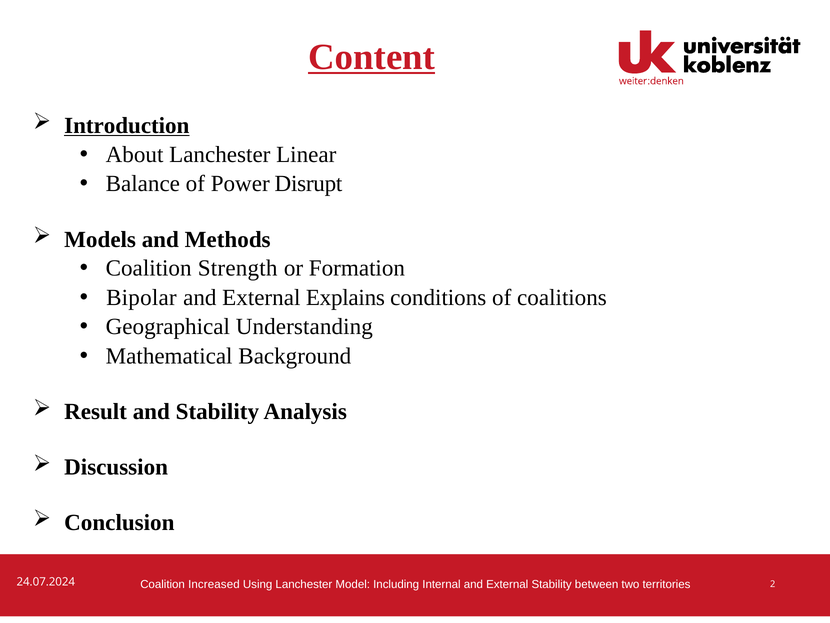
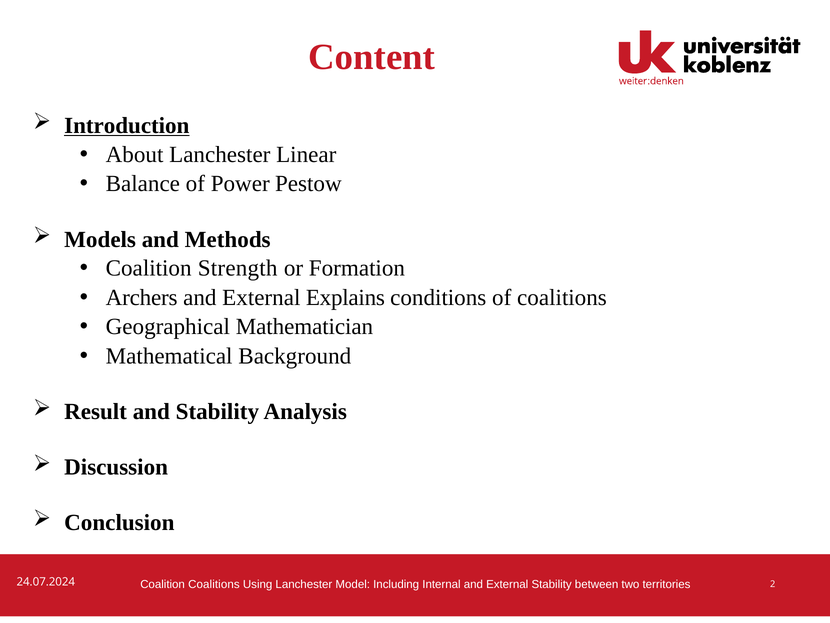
Content underline: present -> none (372, 57)
Disrupt: Disrupt -> Pestow (308, 183)
Bipolar: Bipolar -> Archers (142, 297)
Understanding: Understanding -> Mathematician (304, 326)
Coalition Increased: Increased -> Coalitions (214, 584)
